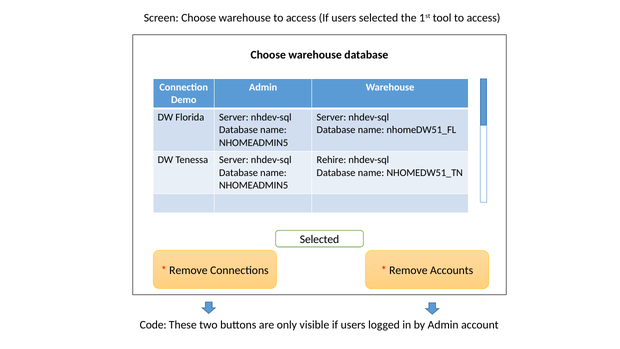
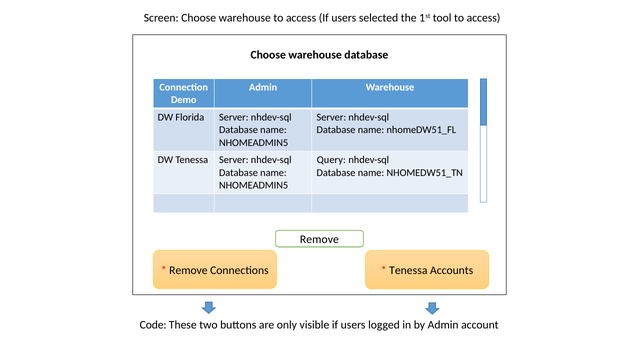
Rehire: Rehire -> Query (331, 160)
Selected: Selected -> Remove (319, 239)
Remove: Remove -> Tenessa (408, 270)
